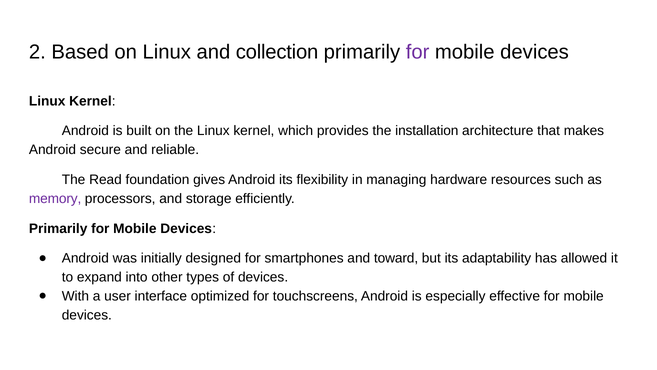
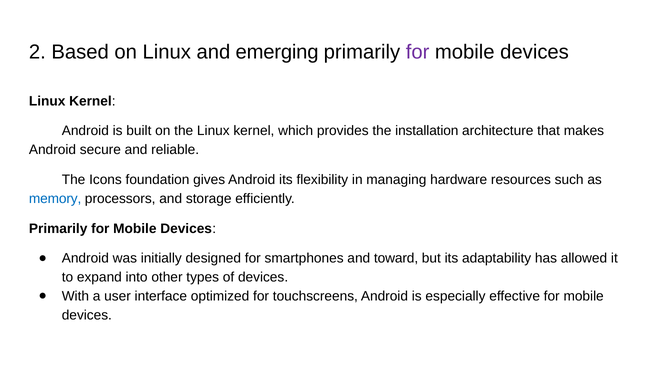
collection: collection -> emerging (277, 52)
Read: Read -> Icons (105, 180)
memory colour: purple -> blue (55, 198)
